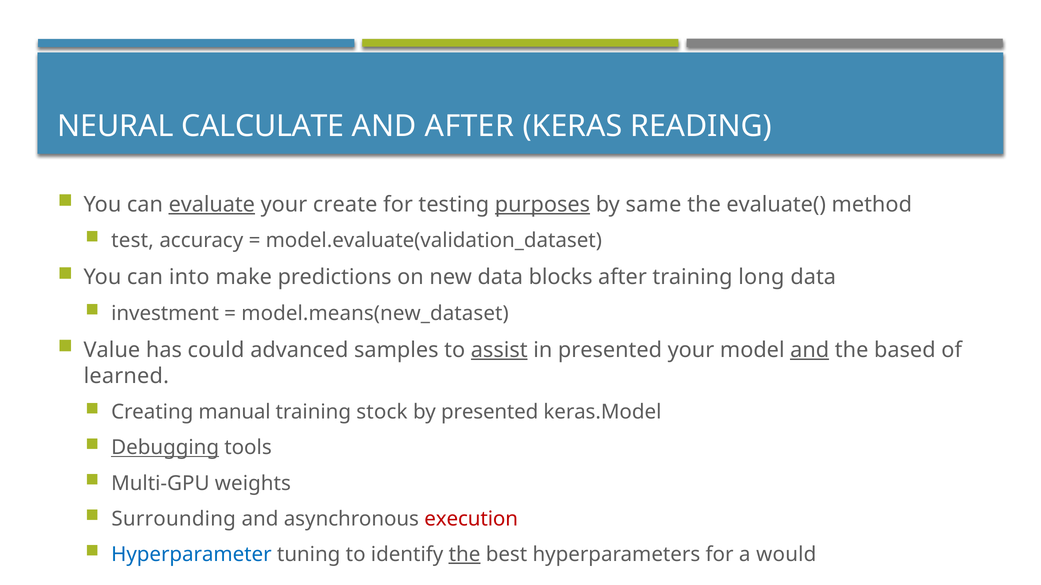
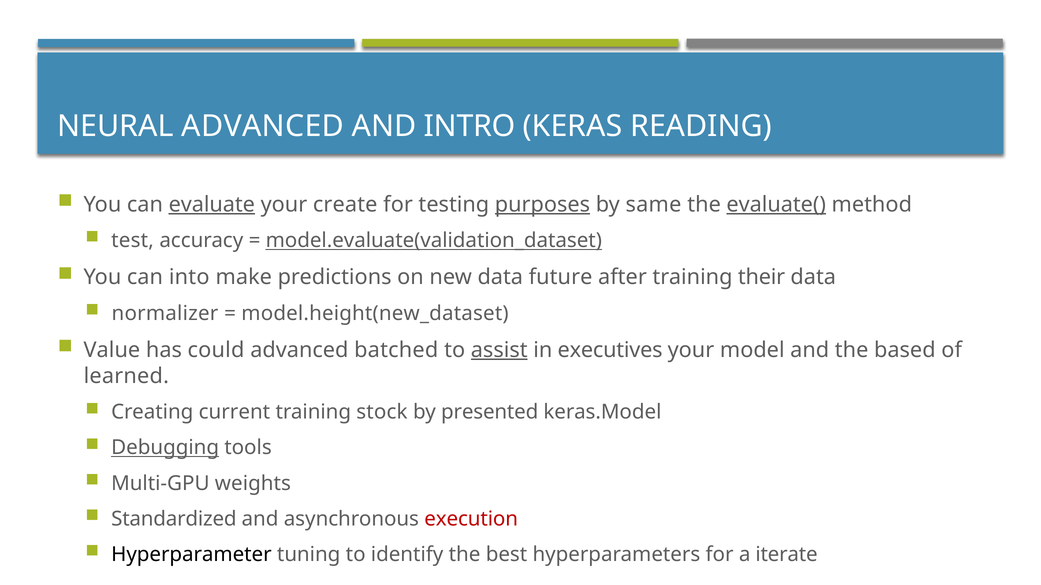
NEURAL CALCULATE: CALCULATE -> ADVANCED (263, 126)
AND AFTER: AFTER -> INTRO (470, 126)
evaluate( underline: none -> present (776, 205)
model.evaluate(validation_dataset underline: none -> present (434, 241)
blocks: blocks -> future (561, 278)
long: long -> their (762, 278)
investment: investment -> normalizer (165, 314)
model.means(new_dataset: model.means(new_dataset -> model.height(new_dataset (375, 314)
samples: samples -> batched (396, 350)
in presented: presented -> executives (610, 350)
and underline: present -> none (810, 350)
manual: manual -> current (234, 413)
Surrounding: Surrounding -> Standardized (174, 519)
Hyperparameter colour: blue -> black (191, 555)
the underline: present -> none (465, 555)
would: would -> iterate (787, 555)
